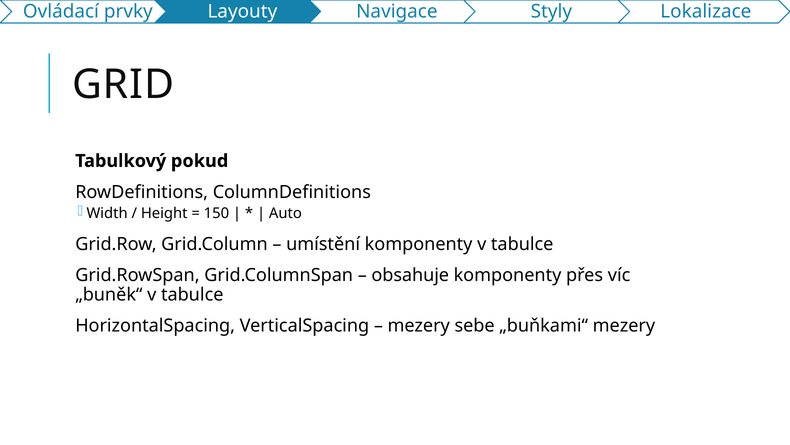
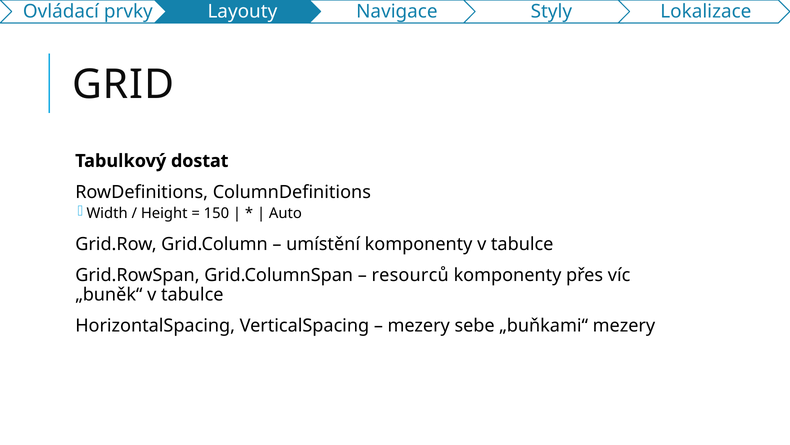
pokud: pokud -> dostat (200, 161)
obsahuje: obsahuje -> resourců (410, 275)
